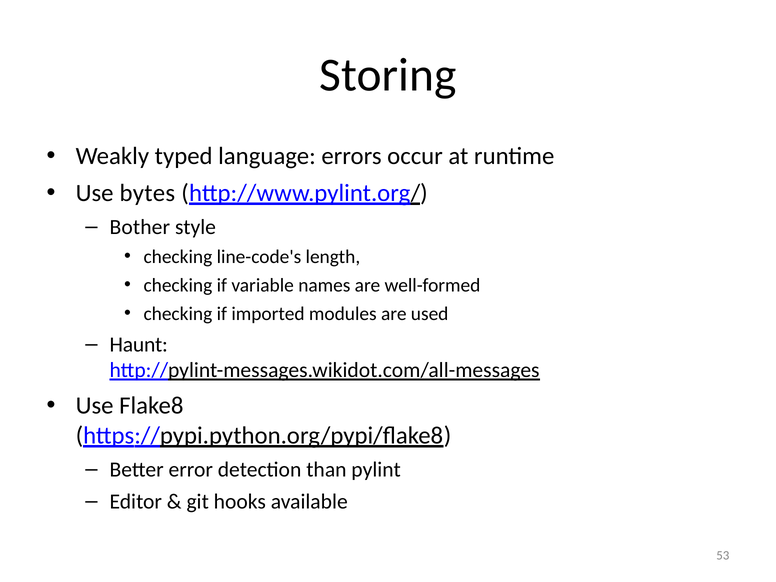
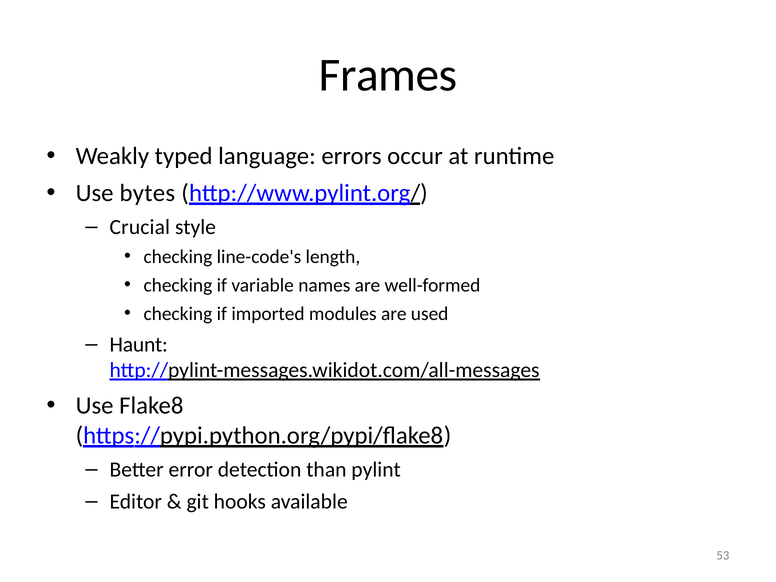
Storing: Storing -> Frames (388, 75)
Bother: Bother -> Crucial (140, 227)
